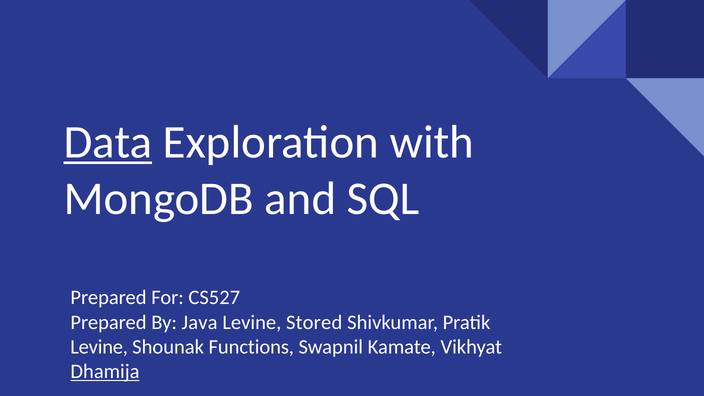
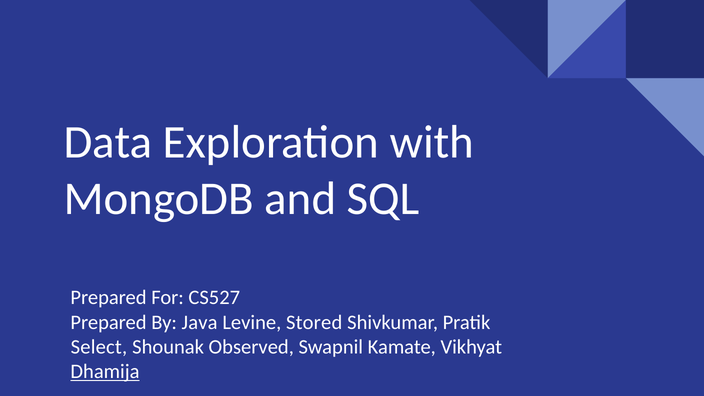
Data underline: present -> none (108, 142)
Levine: Levine -> Select (99, 347)
Functions: Functions -> Observed (251, 347)
